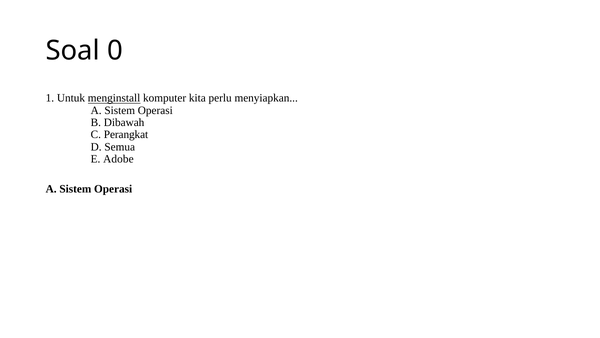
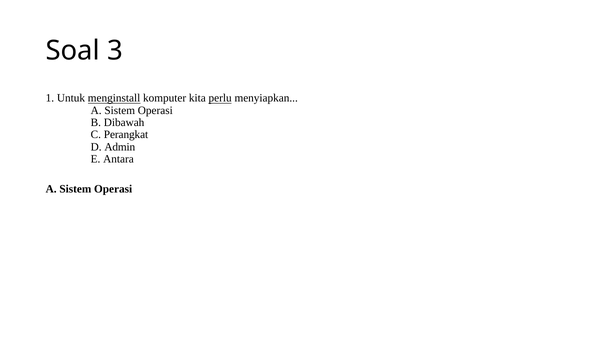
0: 0 -> 3 (115, 50)
perlu underline: none -> present (220, 98)
Semua: Semua -> Admin (120, 147)
Adobe: Adobe -> Antara (118, 159)
